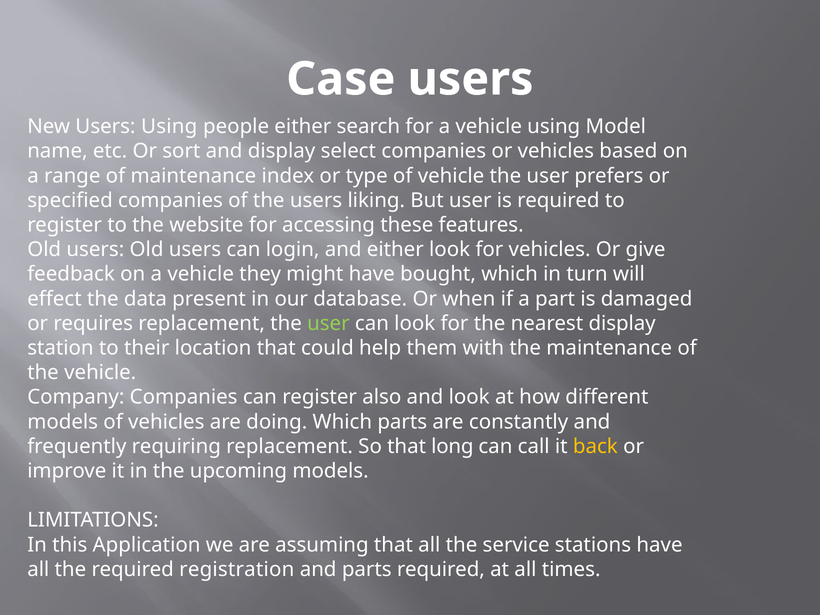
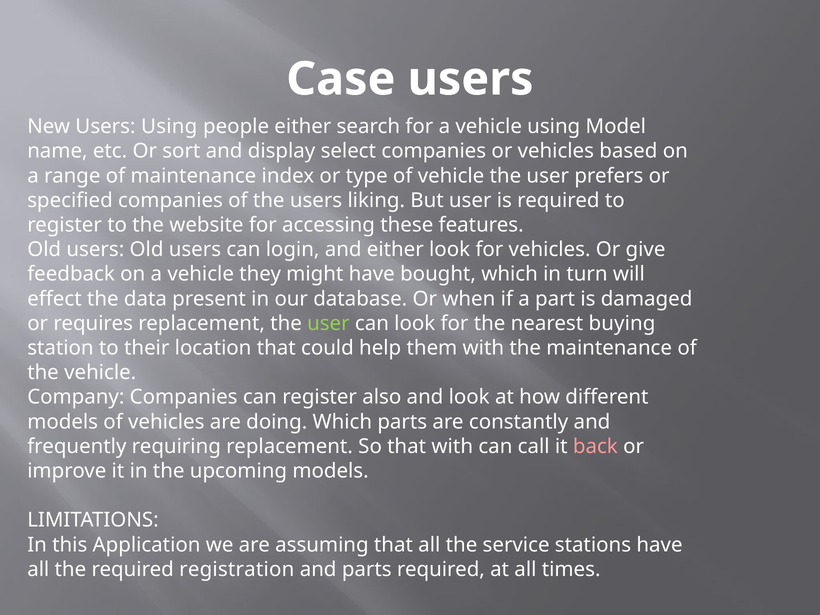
nearest display: display -> buying (622, 323)
that long: long -> with (452, 446)
back colour: yellow -> pink (595, 446)
